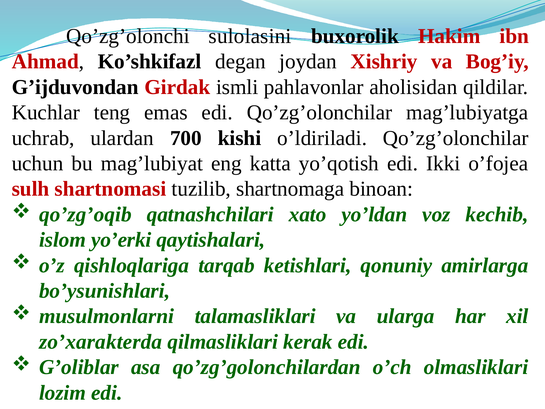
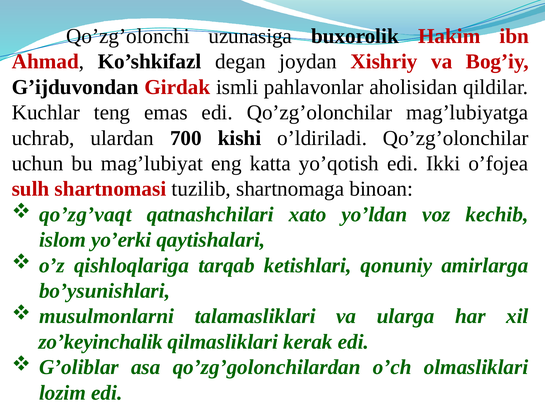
sulolasini: sulolasini -> uzunasiga (250, 36)
qo’zg’oqib: qo’zg’oqib -> qo’zg’vaqt (85, 214)
zo’xarakterda: zo’xarakterda -> zo’keyinchalik (101, 342)
